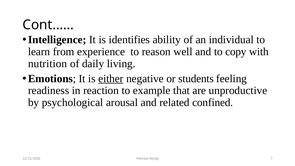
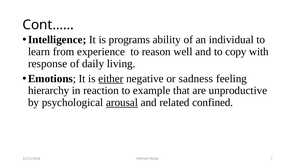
identifies: identifies -> programs (129, 40)
nutrition: nutrition -> response (48, 64)
students: students -> sadness (196, 79)
readiness: readiness -> hierarchy (49, 91)
arousal underline: none -> present (122, 102)
